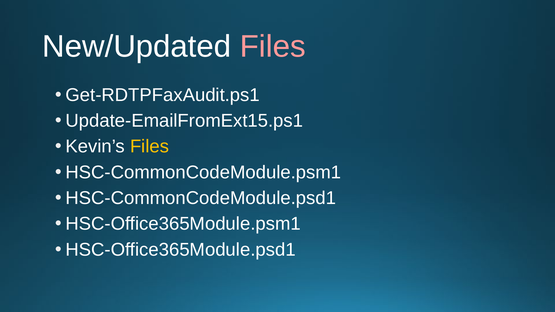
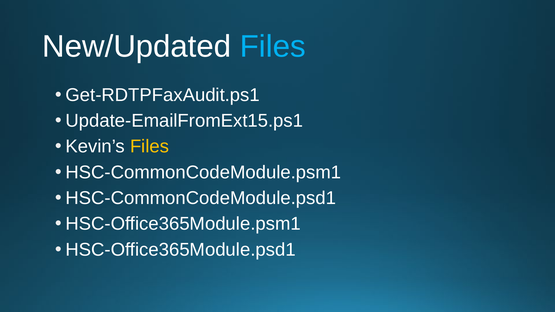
Files colour: pink -> light blue (273, 47)
